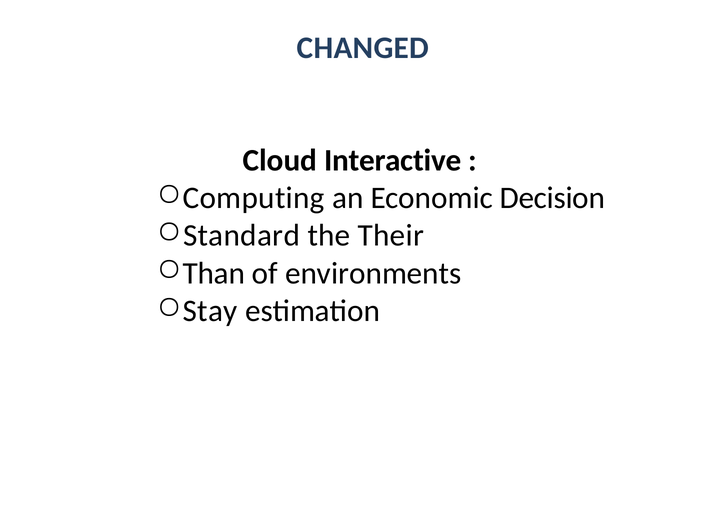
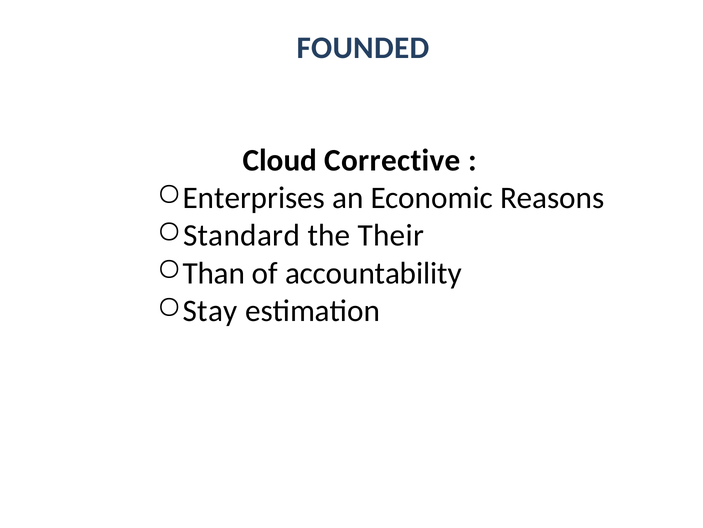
CHANGED: CHANGED -> FOUNDED (363, 48)
Interactive: Interactive -> Corrective (392, 160)
Computing: Computing -> Enterprises (254, 198)
Decision: Decision -> Reasons (552, 198)
environments: environments -> accountability (373, 273)
